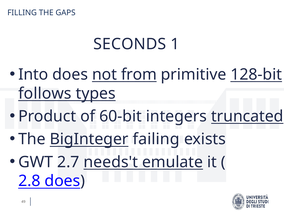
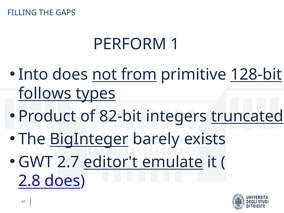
SECONDS: SECONDS -> PERFORM (130, 44)
60-bit: 60-bit -> 82-bit (121, 116)
failing: failing -> barely (156, 139)
needs't: needs't -> editor't (111, 162)
